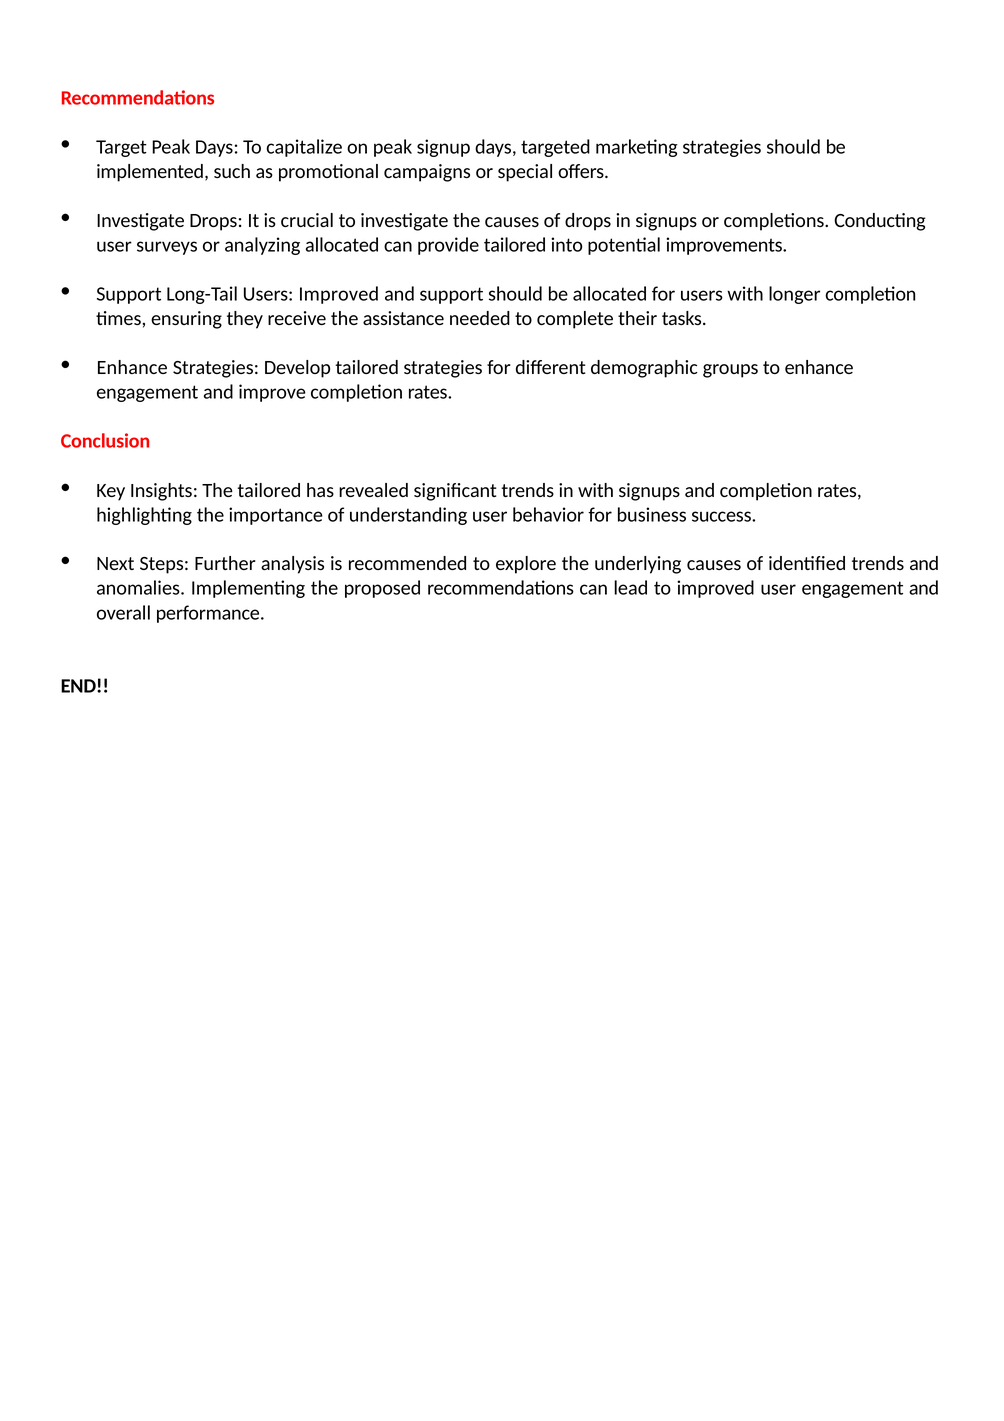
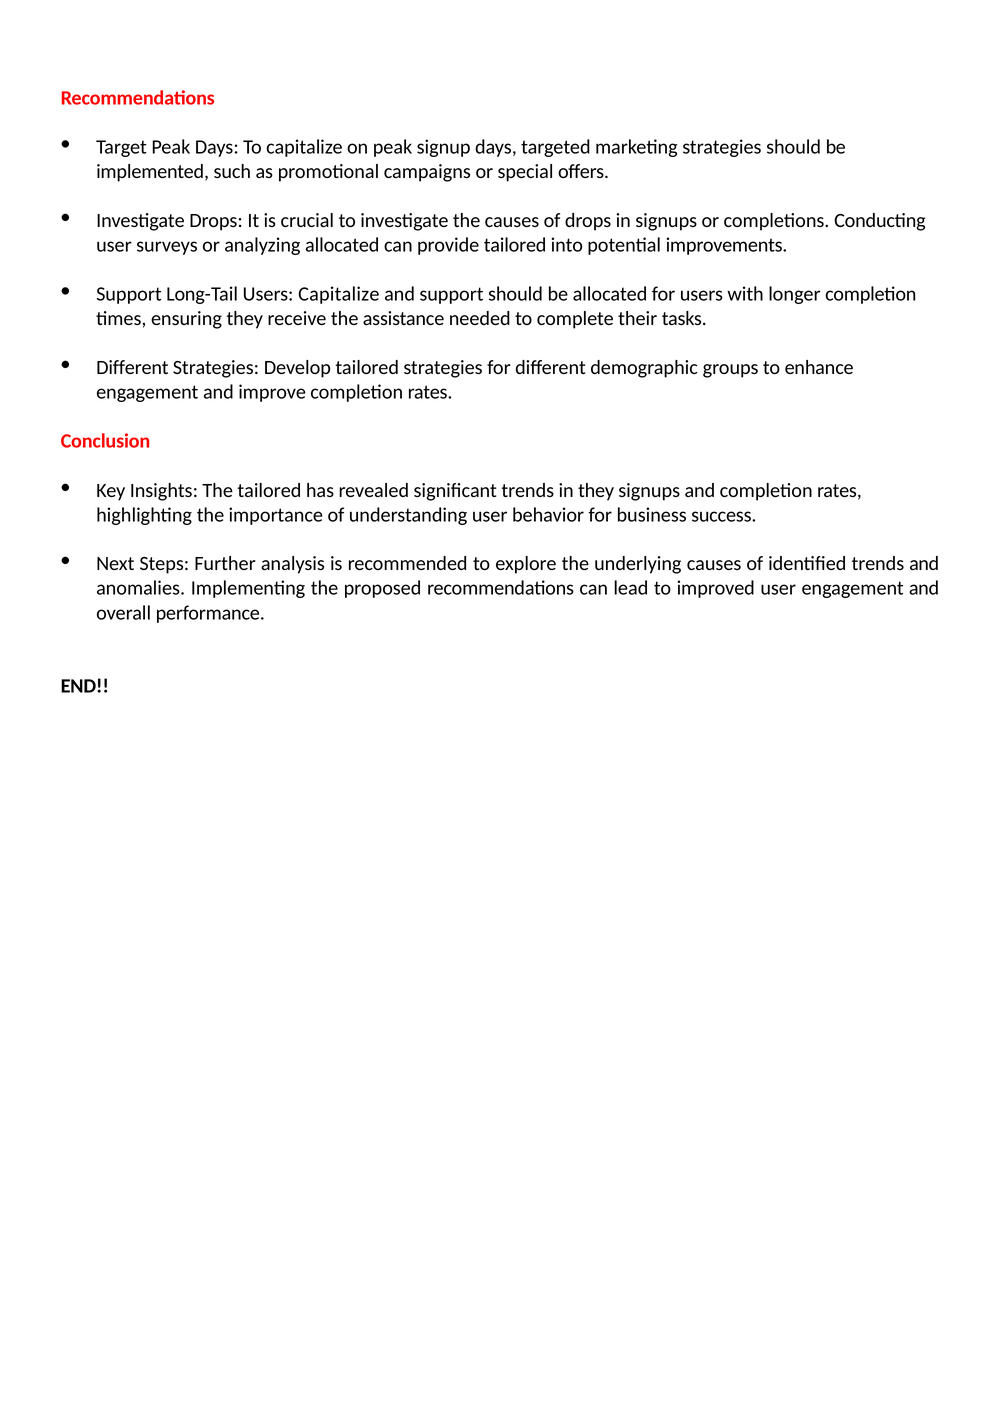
Users Improved: Improved -> Capitalize (339, 294)
Enhance: Enhance -> Different (132, 368)
in with: with -> they (596, 490)
